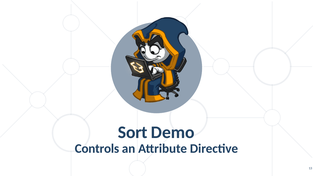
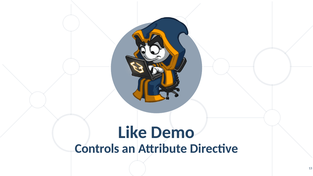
Sort: Sort -> Like (133, 132)
